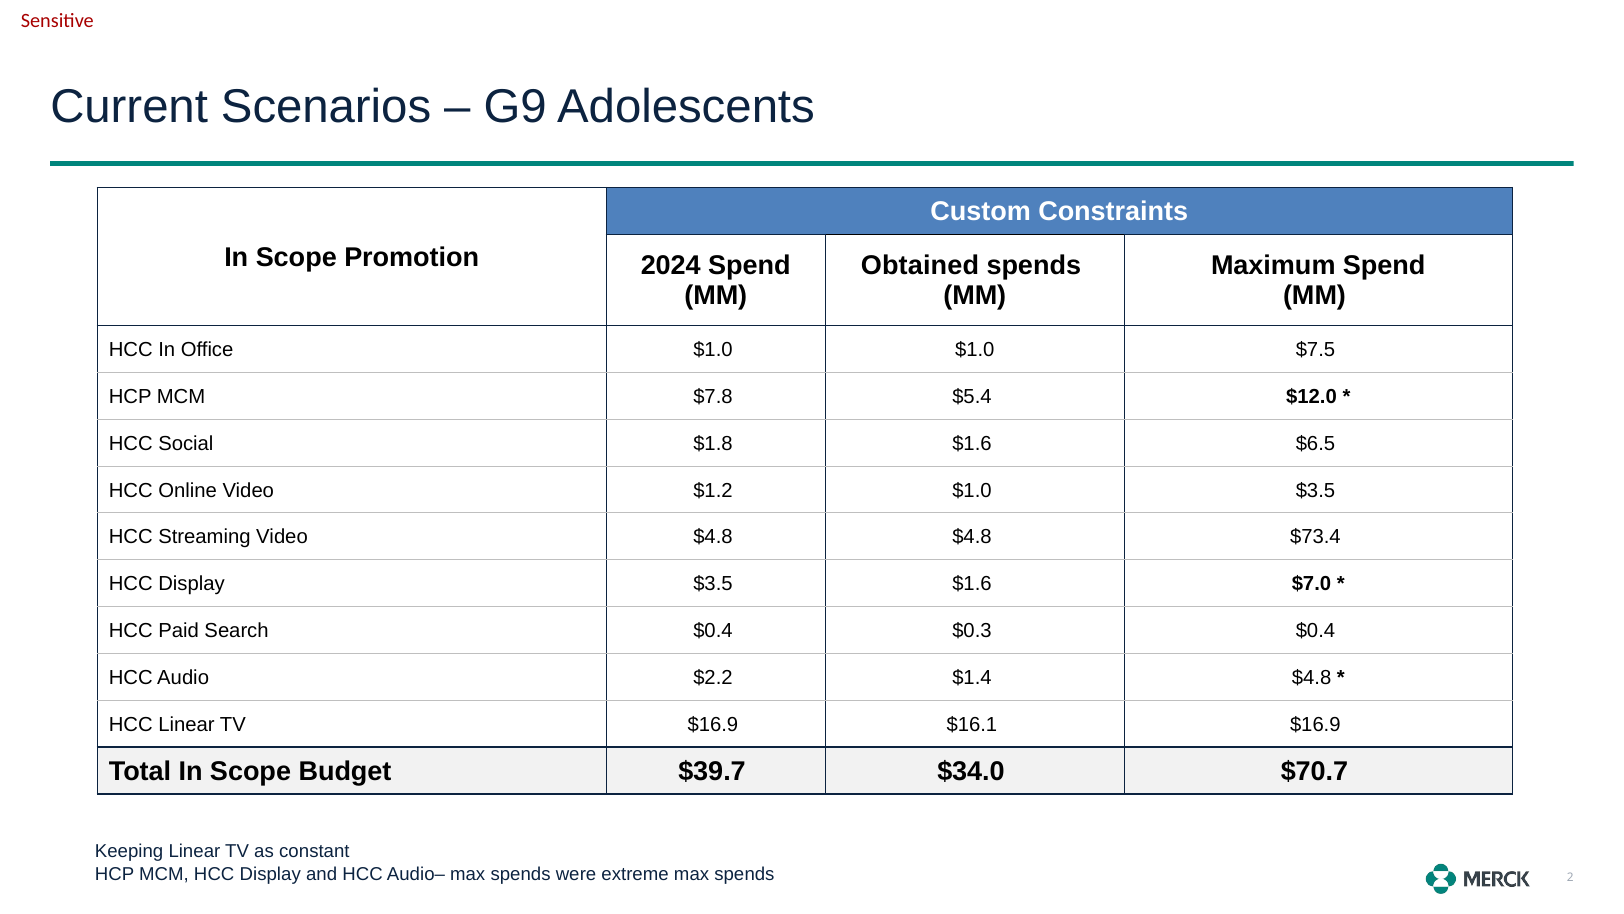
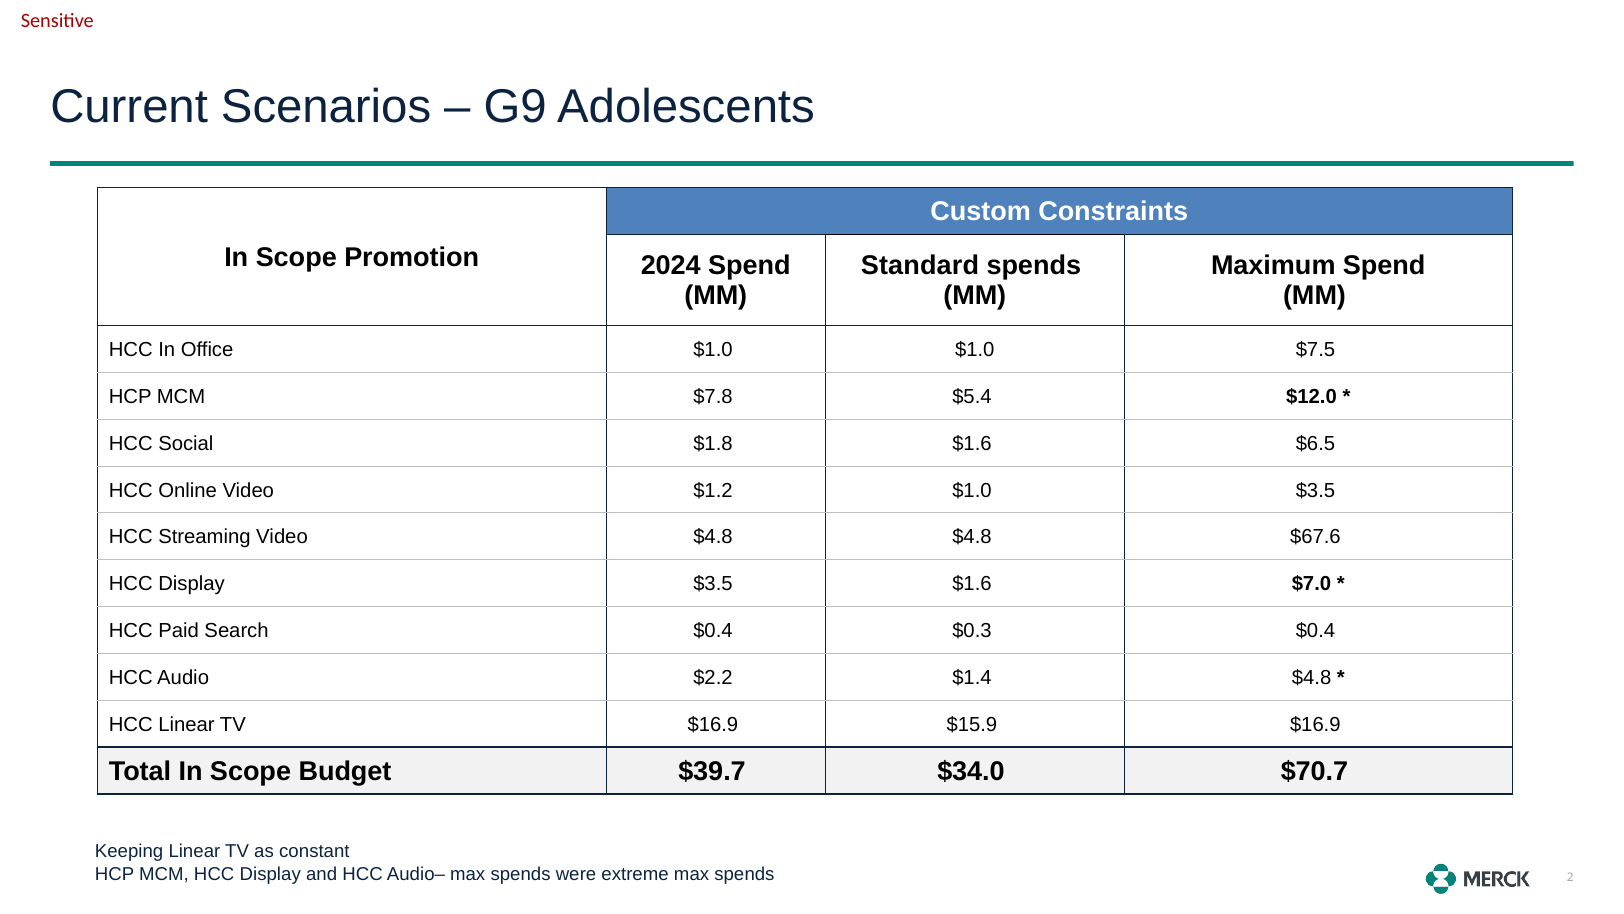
Obtained: Obtained -> Standard (920, 266)
$73.4: $73.4 -> $67.6 (1315, 537)
$16.1: $16.1 -> $15.9 (972, 724)
